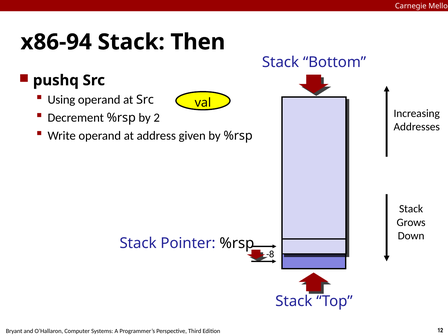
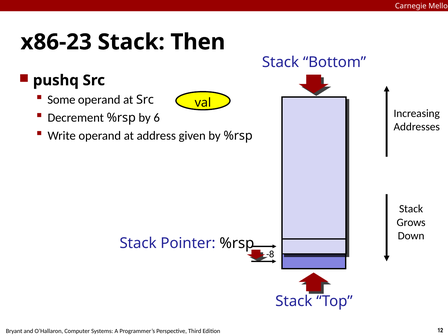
x86-94: x86-94 -> x86-23 (56, 42)
Using: Using -> Some (61, 100)
2: 2 -> 6 (157, 118)
